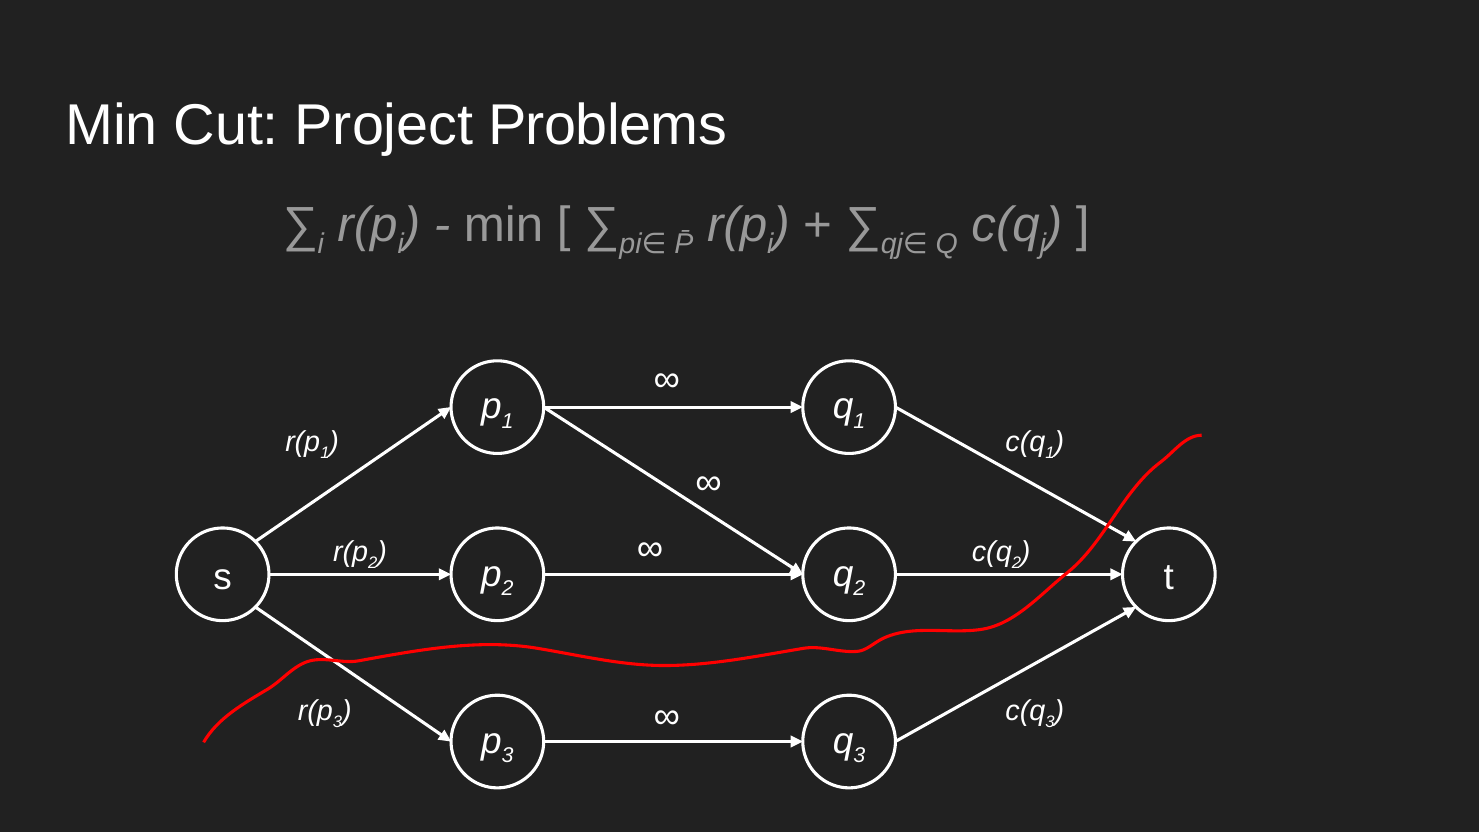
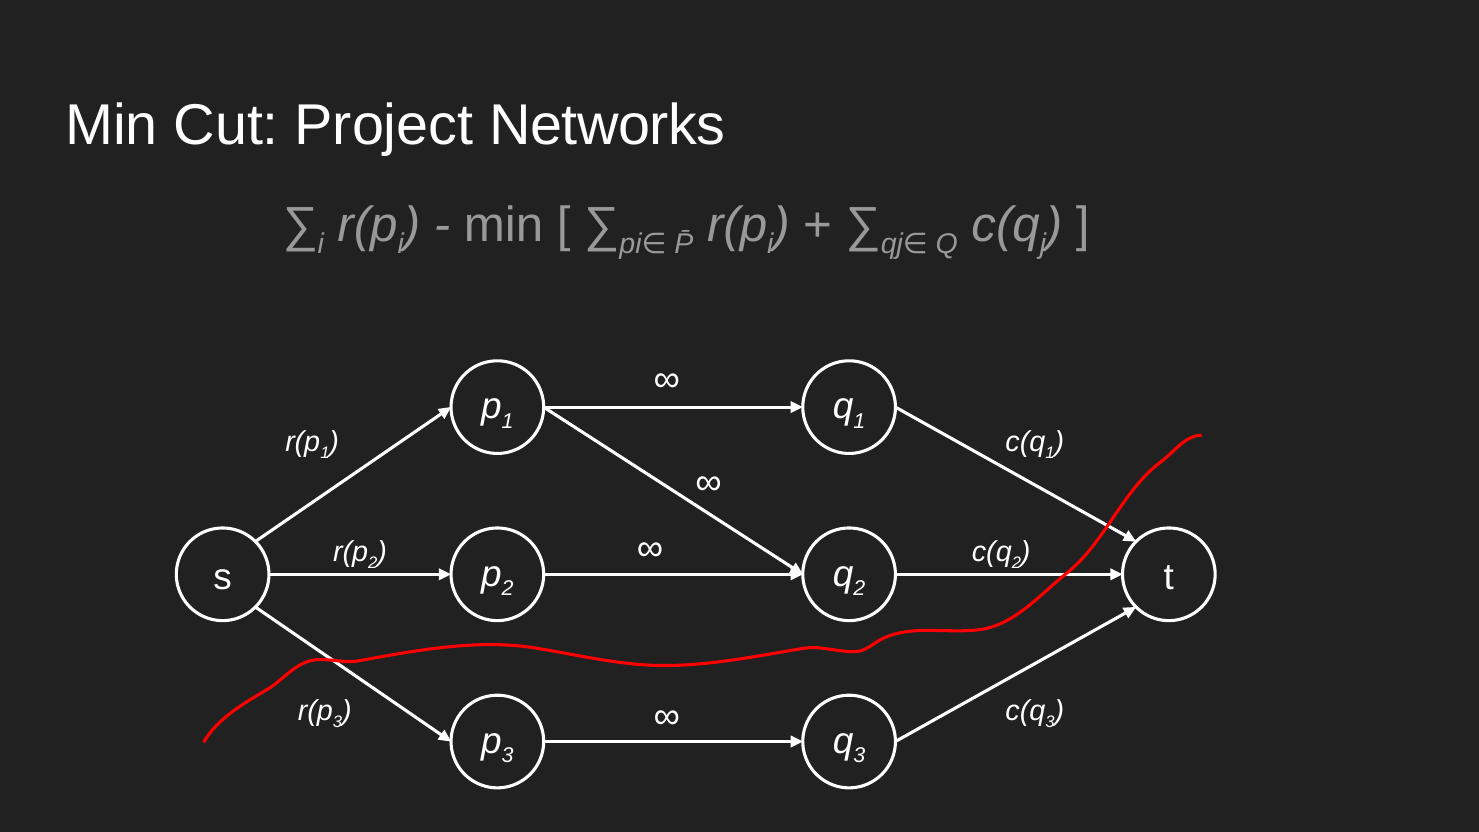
Problems: Problems -> Networks (607, 125)
